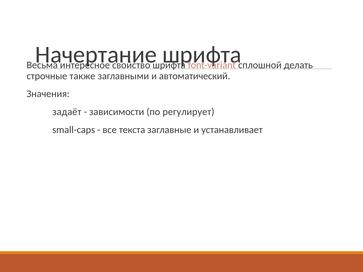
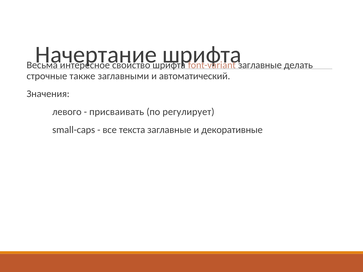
сплошной: сплошной -> заглавные (260, 65)
задаёт: задаёт -> левого (67, 112)
зависимости: зависимости -> присваивать (117, 112)
устанавливает: устанавливает -> декоративные (232, 130)
